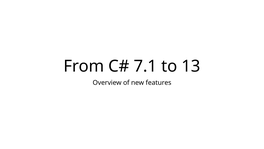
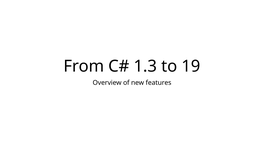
7.1: 7.1 -> 1.3 (145, 66)
13: 13 -> 19 (191, 66)
